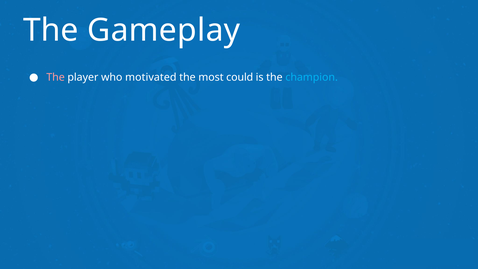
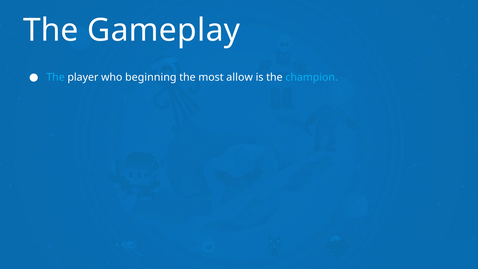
The colour: pink -> light blue (56, 77)
motivated: motivated -> beginning (151, 77)
could: could -> allow (240, 77)
